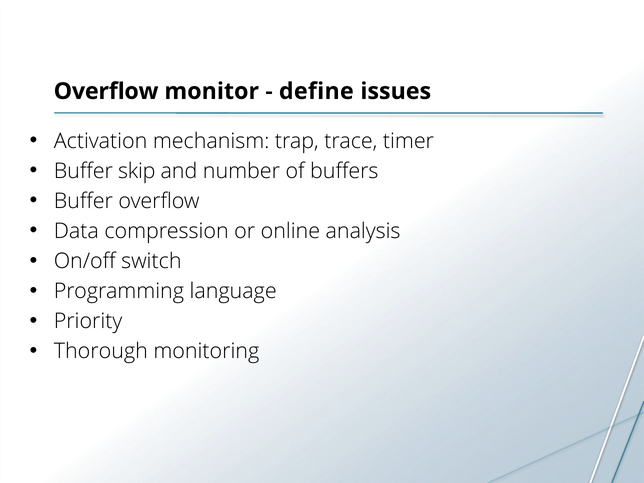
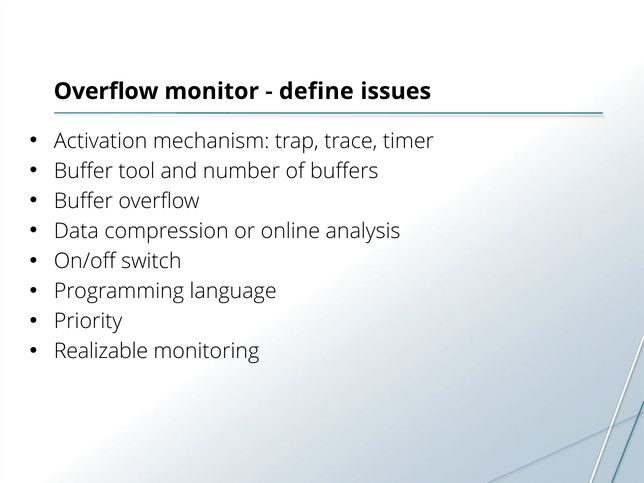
skip: skip -> tool (137, 171)
Thorough: Thorough -> Realizable (101, 351)
